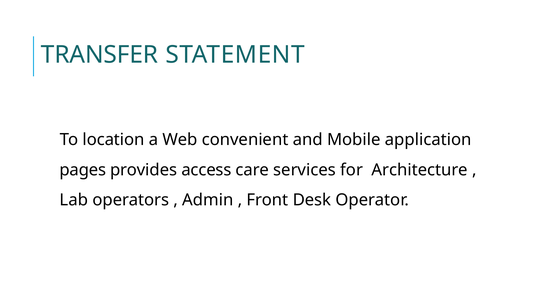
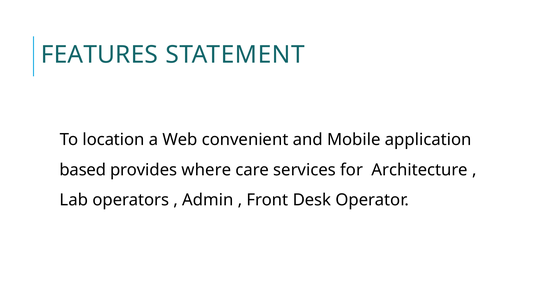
TRANSFER: TRANSFER -> FEATURES (99, 55)
pages: pages -> based (83, 170)
access: access -> where (206, 170)
